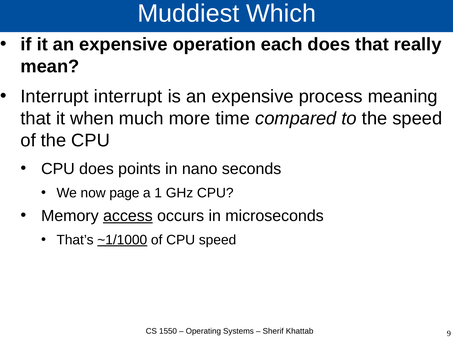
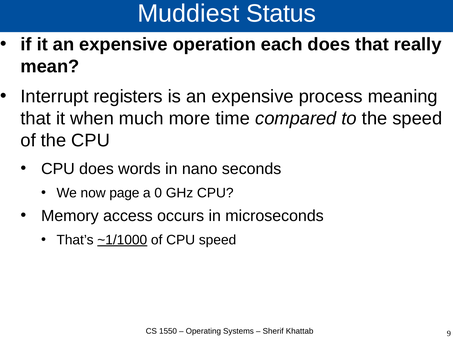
Which: Which -> Status (281, 13)
Interrupt interrupt: interrupt -> registers (128, 96)
points: points -> words (139, 169)
1: 1 -> 0 (158, 193)
access underline: present -> none (128, 216)
